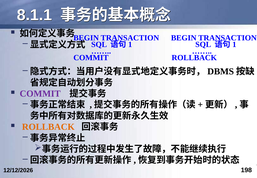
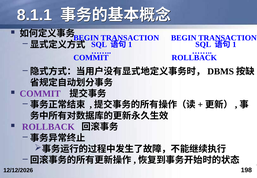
ROLLBACK colour: orange -> purple (48, 127)
